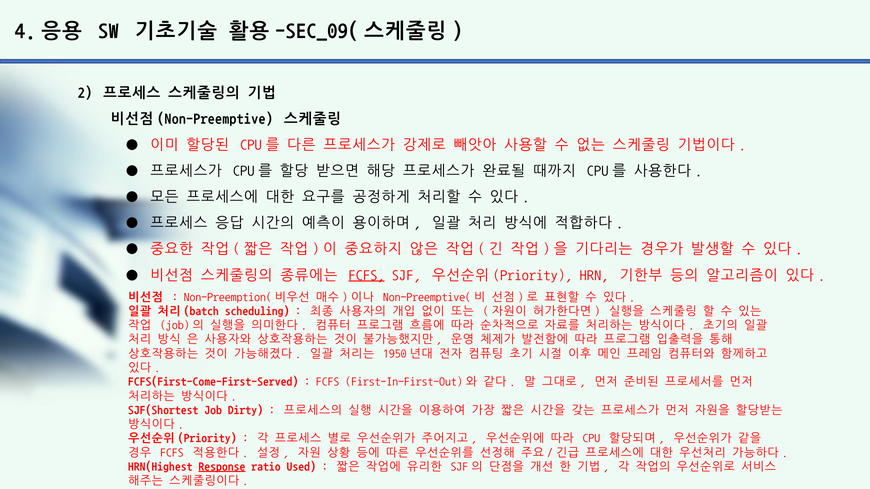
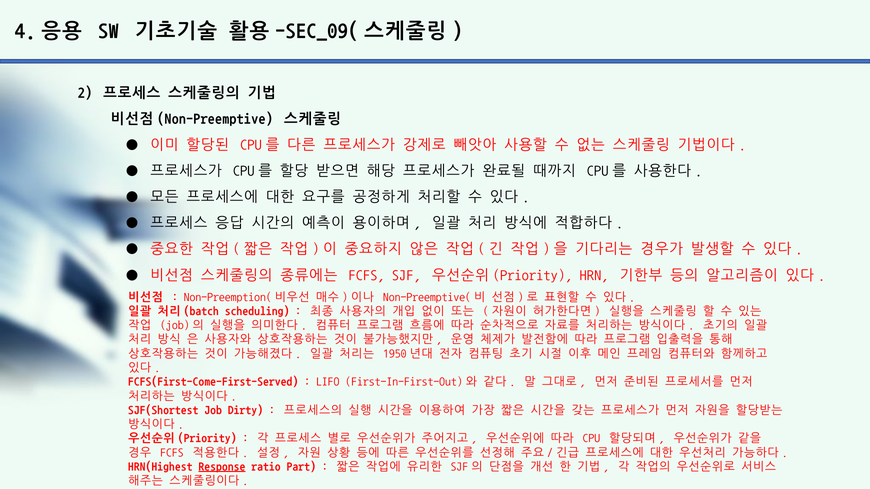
FCFS underline: present -> none (367, 275)
FCFS: FCFS -> LIFO (328, 382)
Used: Used -> Part (301, 467)
